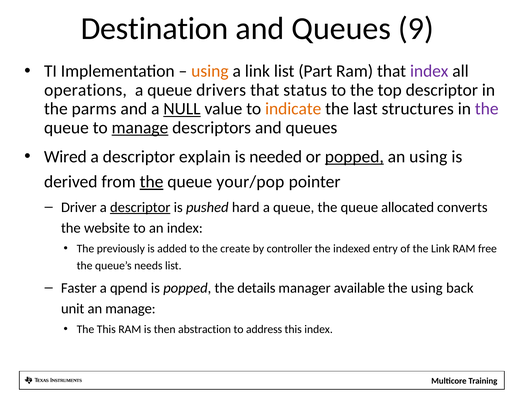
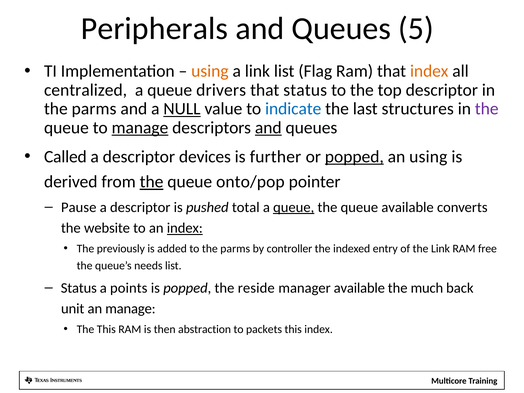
Destination: Destination -> Peripherals (154, 28)
9: 9 -> 5 (416, 28)
Part: Part -> Flag (315, 71)
index colour: purple -> orange (429, 71)
operations: operations -> centralized (86, 90)
indicate colour: orange -> blue (293, 109)
and underline: none -> present (268, 128)
Wired: Wired -> Called (65, 157)
explain: explain -> devices (205, 157)
needed: needed -> further (275, 157)
your/pop: your/pop -> onto/pop (250, 182)
Driver: Driver -> Pause (79, 207)
descriptor underline: present -> none (140, 207)
hard: hard -> total (246, 207)
queue underline: none -> present (294, 207)
queue allocated: allocated -> available (408, 207)
index underline: none -> present (185, 228)
to the create: create -> parms (235, 249)
Faster: Faster -> Status (79, 288)
qpend: qpend -> points (129, 288)
details: details -> reside (256, 288)
the using: using -> much (427, 288)
address: address -> packets (264, 329)
